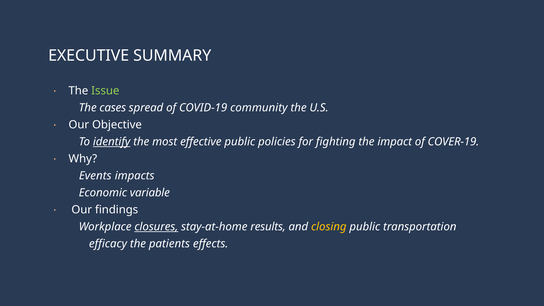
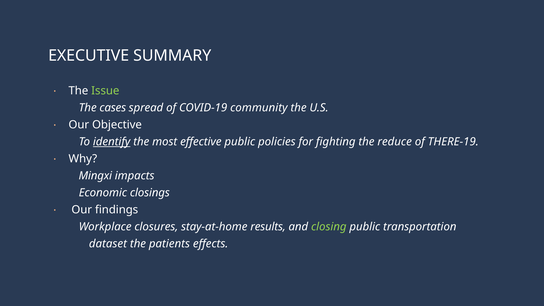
impact: impact -> reduce (395, 142)
COVER-19: COVER-19 -> THERE-19 (453, 142)
Events: Events -> Mingxi (95, 176)
variable: variable -> closings (150, 193)
closures underline: present -> none (156, 227)
closing colour: yellow -> light green (329, 227)
efficacy: efficacy -> dataset (108, 244)
